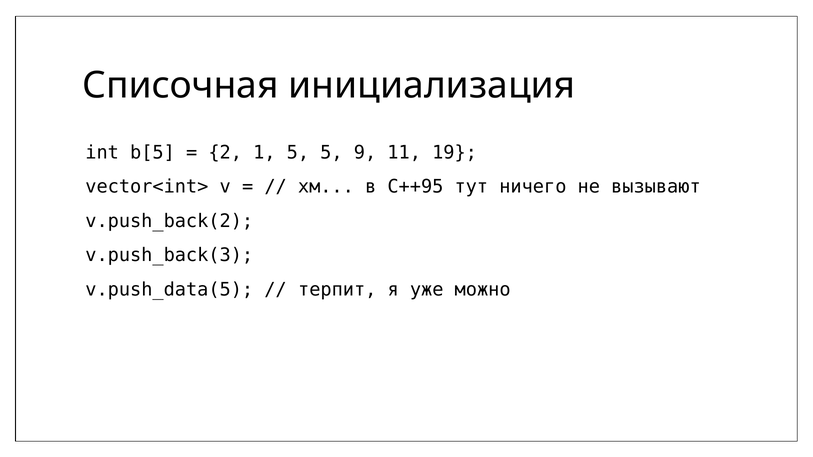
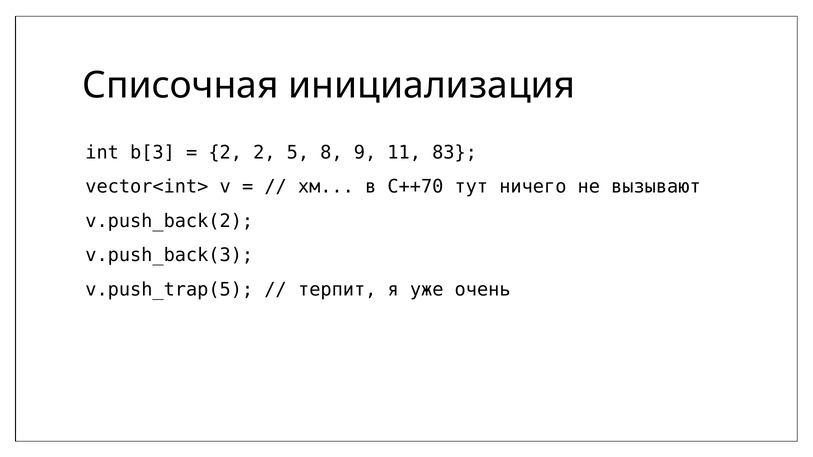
b[5: b[5 -> b[3 (152, 153)
2 1: 1 -> 2 (264, 153)
5 5: 5 -> 8 (331, 153)
19: 19 -> 83 (455, 153)
С++95: С++95 -> С++70 (415, 187)
v.push_data(5: v.push_data(5 -> v.push_trap(5 (169, 290)
можно: можно -> очень (483, 290)
